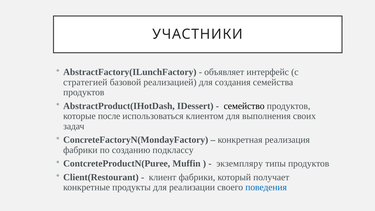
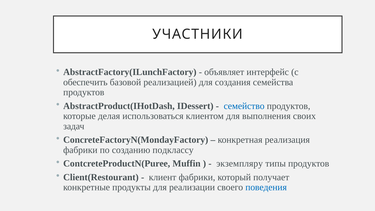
стратегией: стратегией -> обеспечить (85, 82)
семейство colour: black -> blue (244, 106)
после: после -> делая (109, 116)
